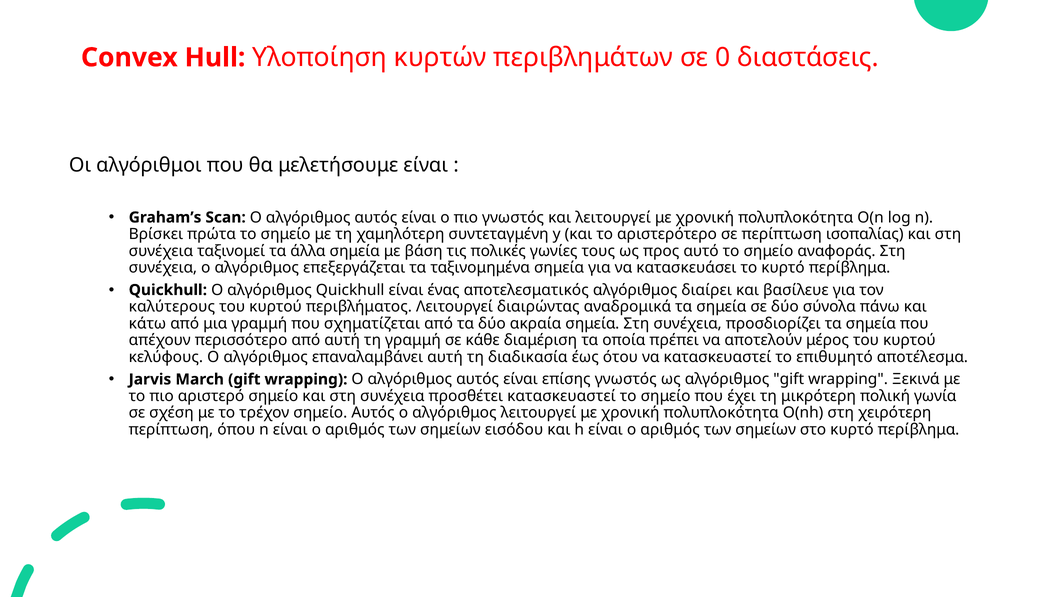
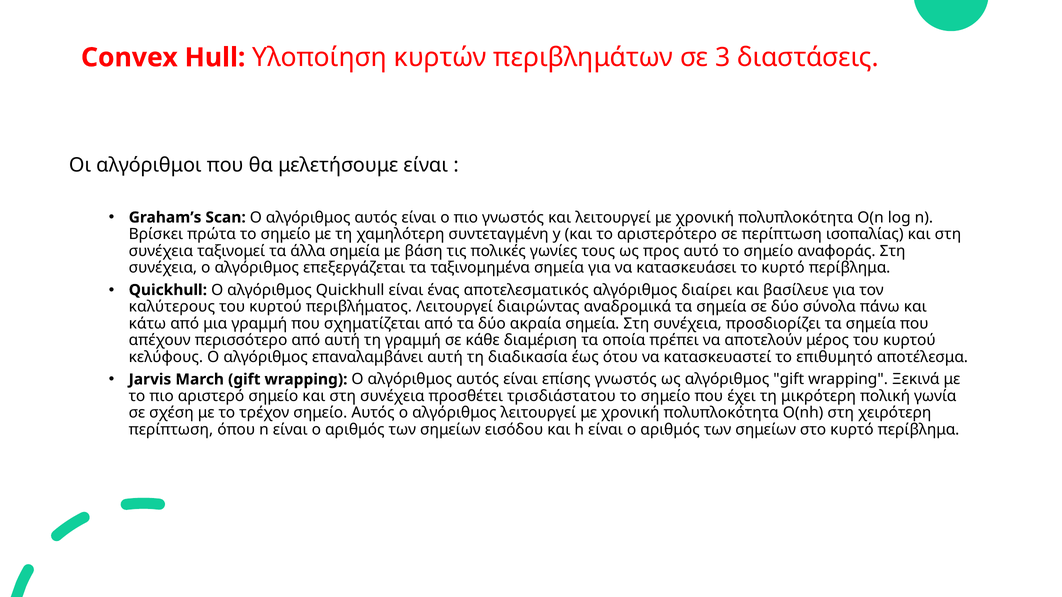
0: 0 -> 3 (723, 58)
προσθέτει κατασκευαστεί: κατασκευαστεί -> τρισδιάστατου (561, 396)
